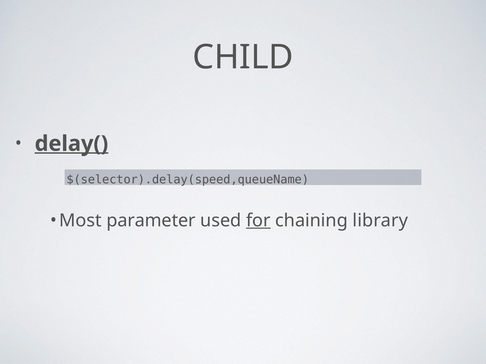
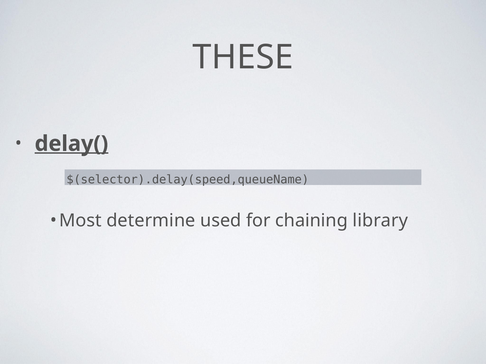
CHILD: CHILD -> THESE (243, 57)
parameter: parameter -> determine (151, 221)
for underline: present -> none (258, 221)
